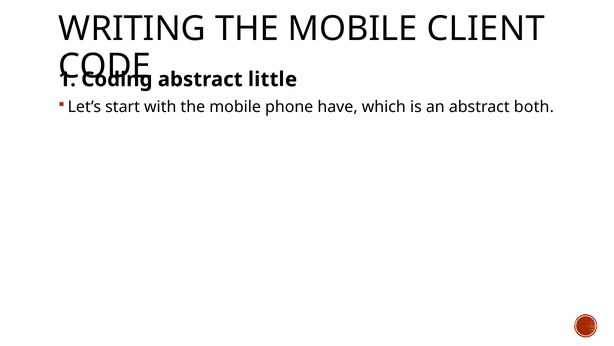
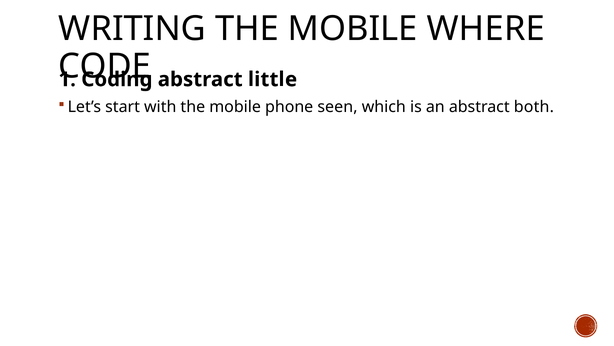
CLIENT: CLIENT -> WHERE (486, 29)
have: have -> seen (337, 107)
